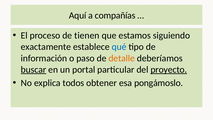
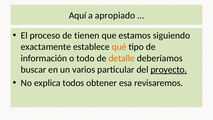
compañías: compañías -> apropiado (115, 15)
qué colour: blue -> orange (119, 47)
paso: paso -> todo (85, 58)
buscar underline: present -> none (33, 69)
portal: portal -> varios (84, 69)
pongámoslo: pongámoslo -> revisaremos (159, 83)
